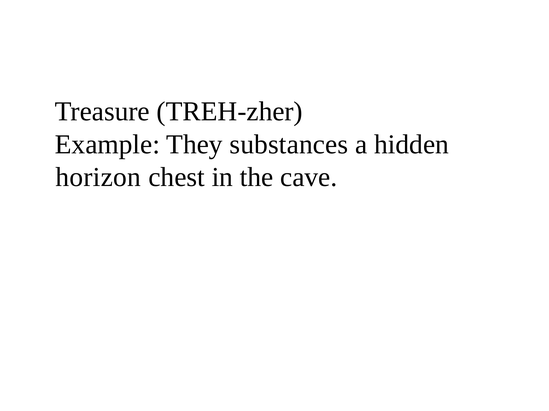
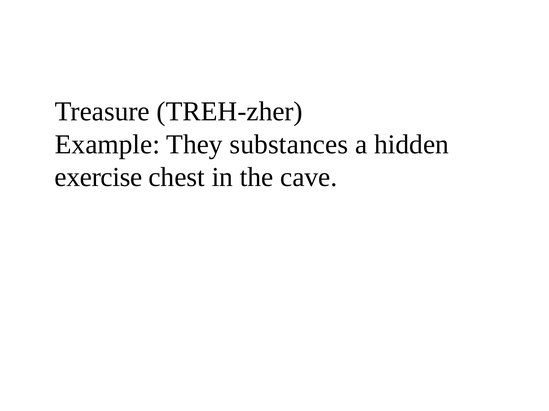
horizon: horizon -> exercise (98, 178)
